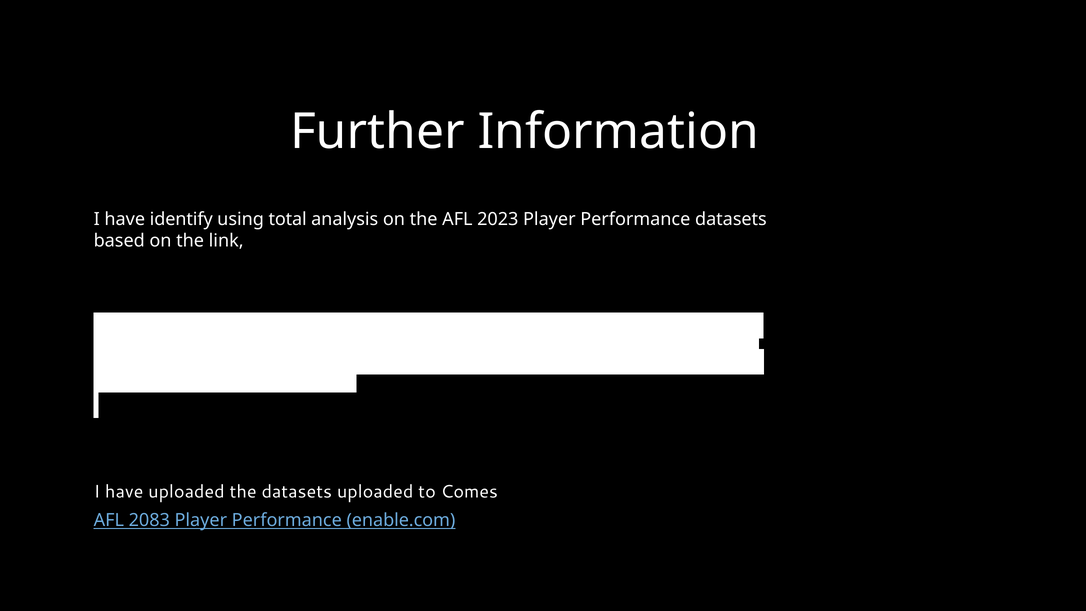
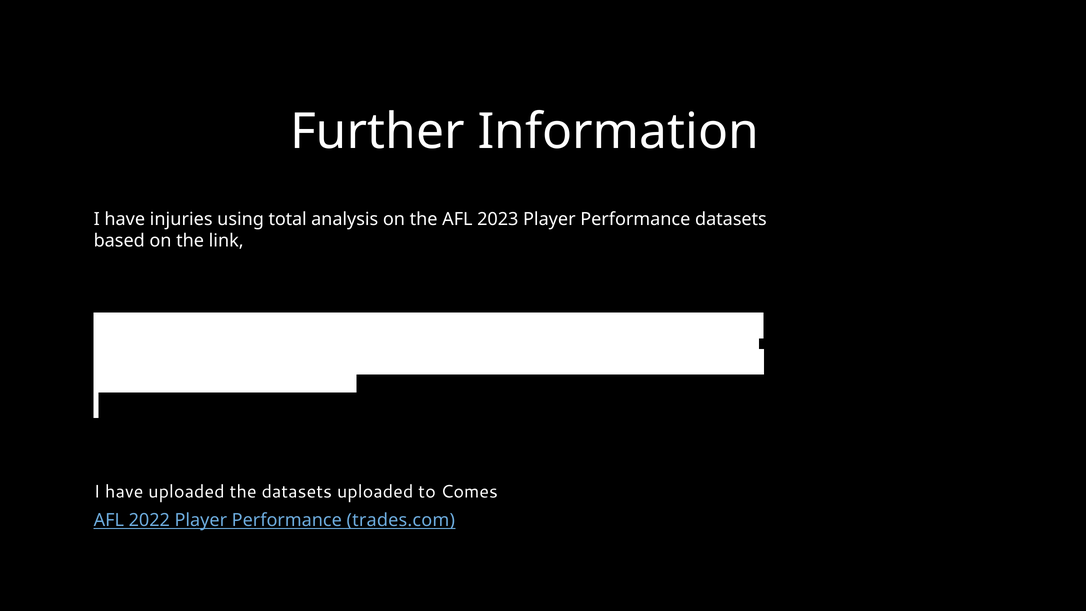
identify: identify -> injuries (181, 219)
2083: 2083 -> 2022 (149, 520)
enable.com: enable.com -> trades.com (401, 520)
